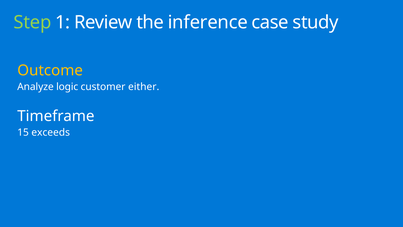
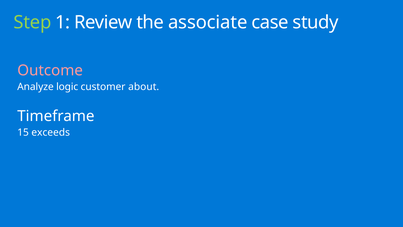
inference: inference -> associate (208, 22)
Outcome colour: yellow -> pink (50, 70)
either: either -> about (144, 87)
